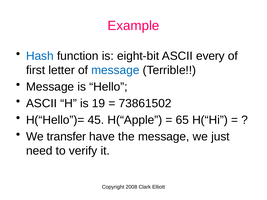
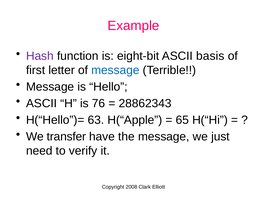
Hash colour: blue -> purple (40, 56)
every: every -> basis (210, 56)
19: 19 -> 76 (99, 103)
73861502: 73861502 -> 28862343 (145, 103)
45: 45 -> 63 (96, 120)
